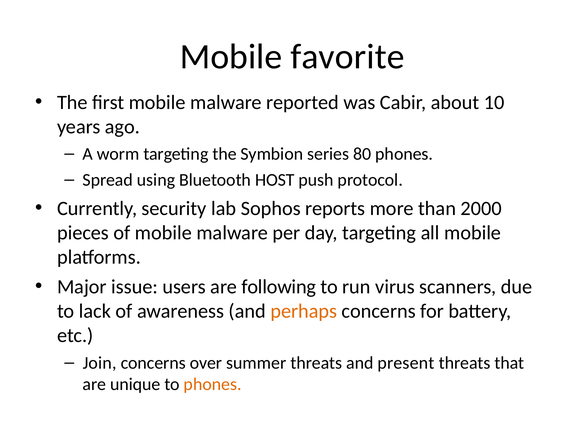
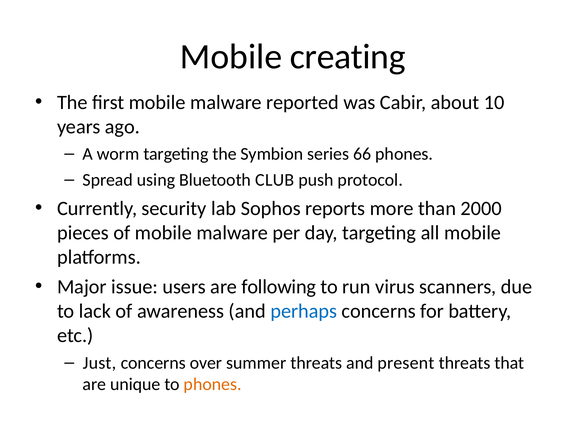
favorite: favorite -> creating (348, 57)
80: 80 -> 66 (362, 154)
HOST: HOST -> CLUB (275, 180)
perhaps colour: orange -> blue (304, 311)
Join: Join -> Just (100, 363)
